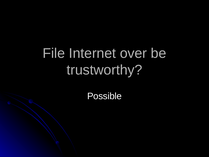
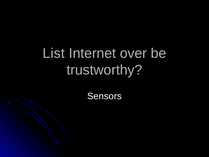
File: File -> List (54, 53)
Possible: Possible -> Sensors (104, 96)
